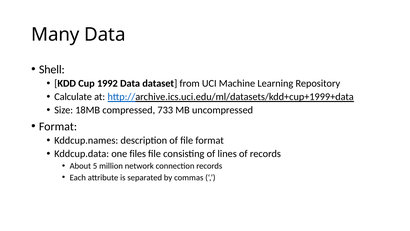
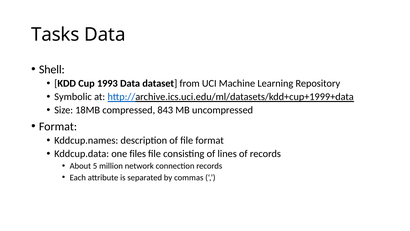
Many: Many -> Tasks (55, 34)
1992: 1992 -> 1993 (107, 83)
Calculate: Calculate -> Symbolic (73, 97)
733: 733 -> 843 (165, 110)
